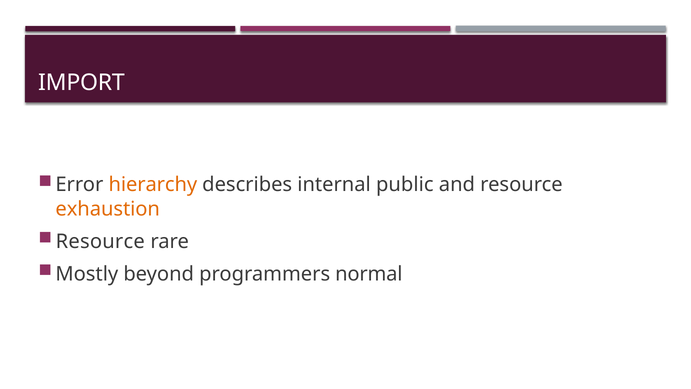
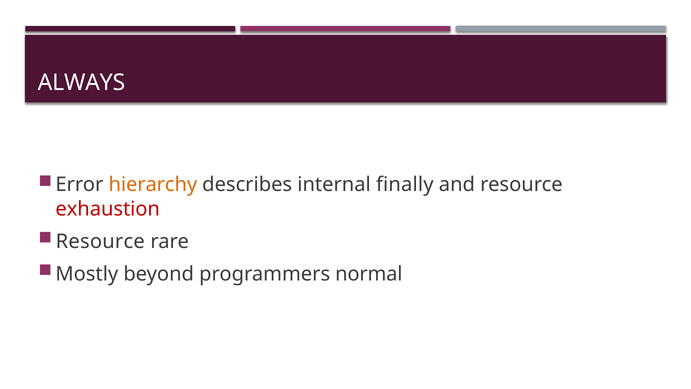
IMPORT: IMPORT -> ALWAYS (81, 82)
public: public -> finally (405, 185)
exhaustion colour: orange -> red (108, 209)
